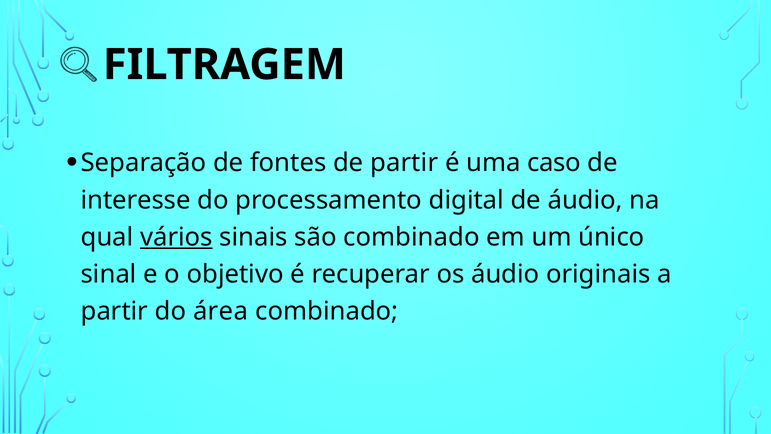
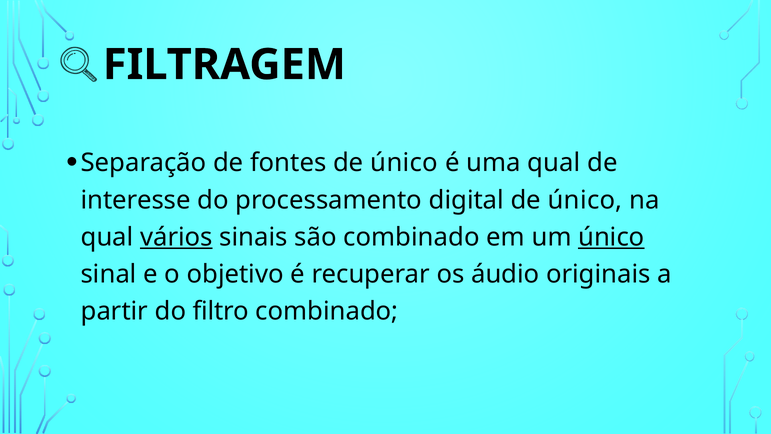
fontes de partir: partir -> único (404, 163)
uma caso: caso -> qual (554, 163)
digital de áudio: áudio -> único (585, 200)
único underline: none -> present (611, 237)
área: área -> filtro (221, 311)
